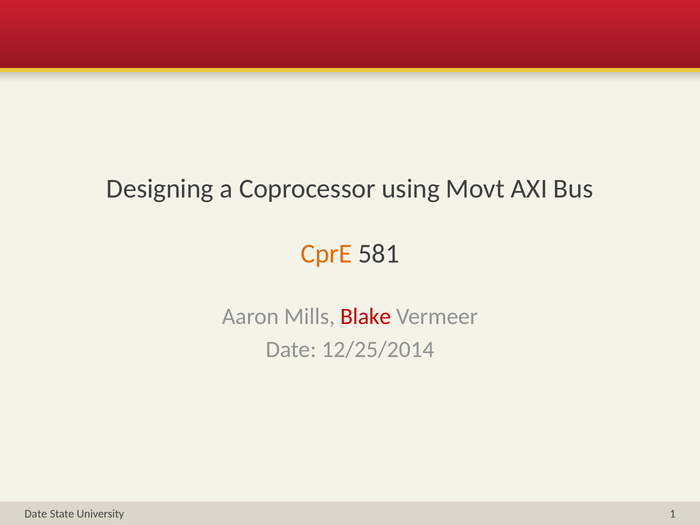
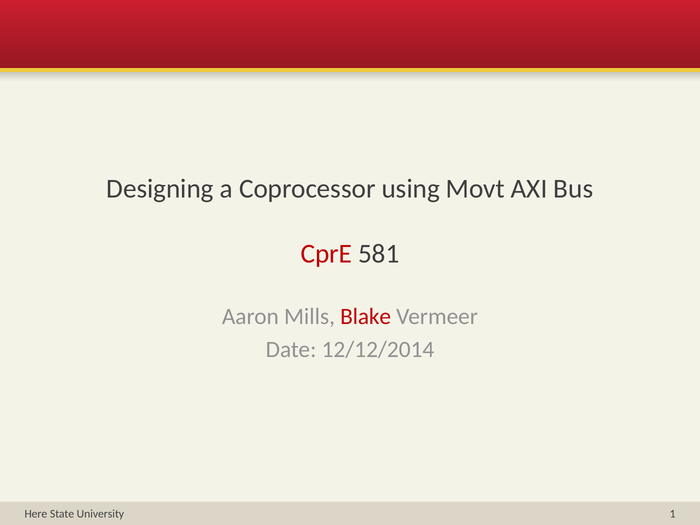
CprE colour: orange -> red (326, 254)
12/25/2014: 12/25/2014 -> 12/12/2014 (378, 349)
Date: Date -> Here (36, 514)
